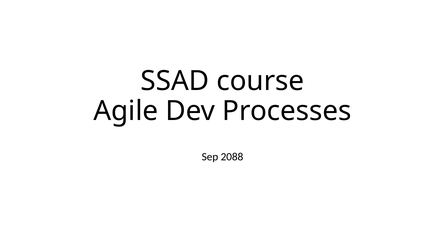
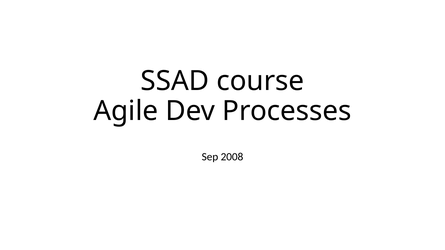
2088: 2088 -> 2008 (232, 157)
